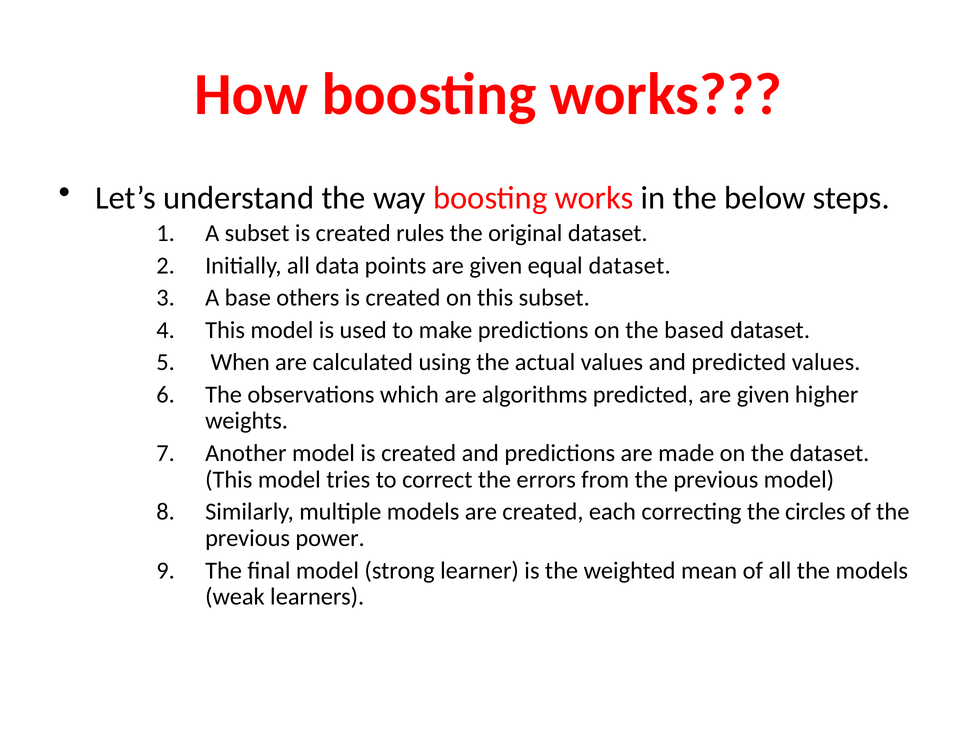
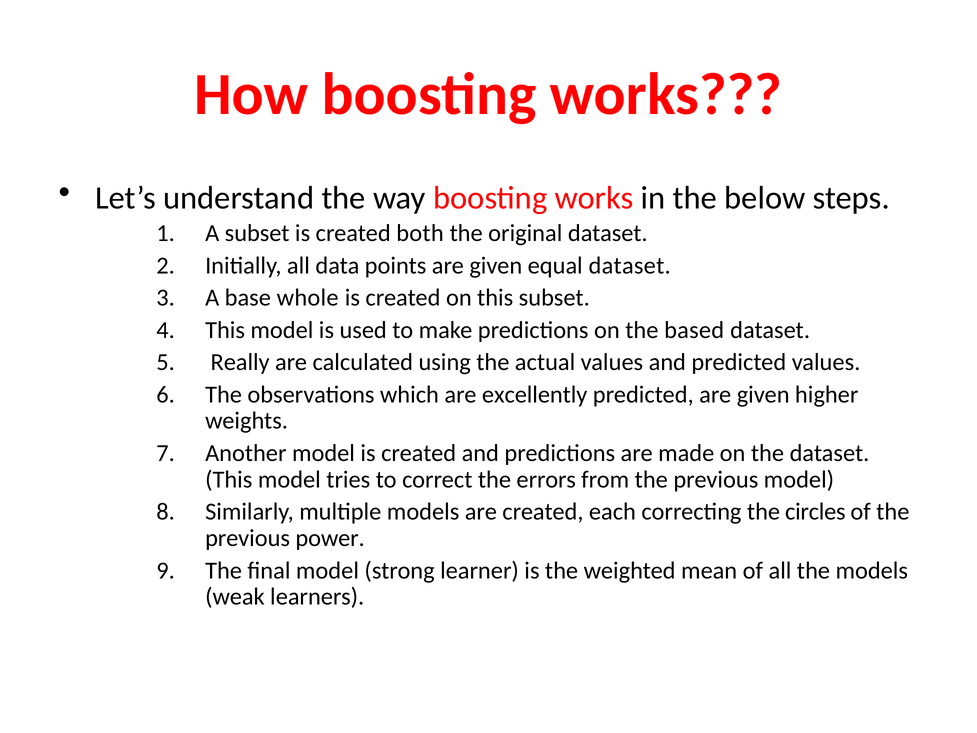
rules: rules -> both (420, 233)
others: others -> whole (308, 298)
When: When -> Really (240, 362)
algorithms: algorithms -> excellently (535, 394)
